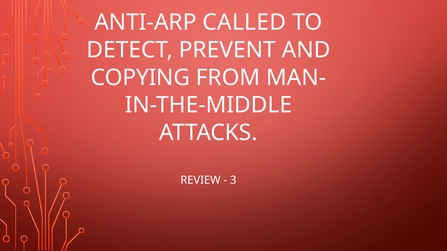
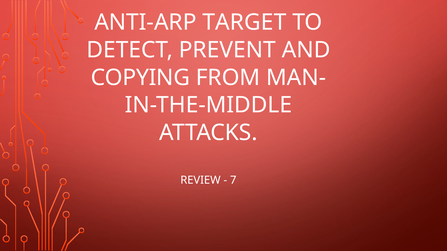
CALLED: CALLED -> TARGET (244, 22)
3: 3 -> 7 (233, 180)
